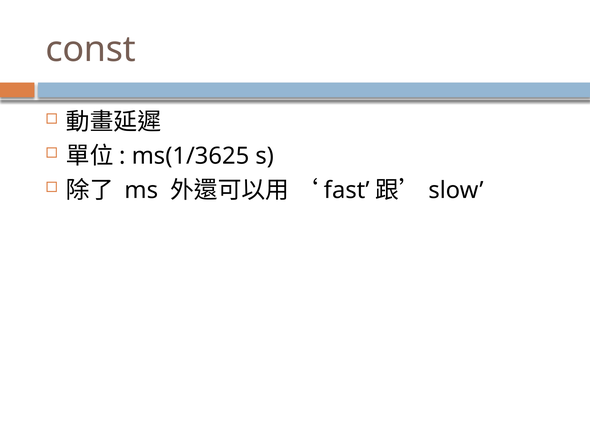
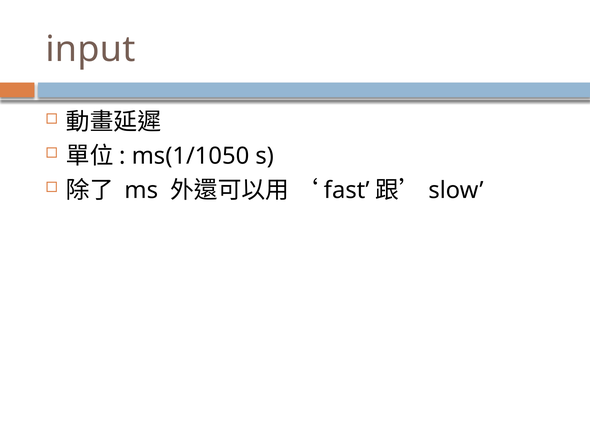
const: const -> input (90, 49)
ms(1/3625: ms(1/3625 -> ms(1/1050 (191, 156)
